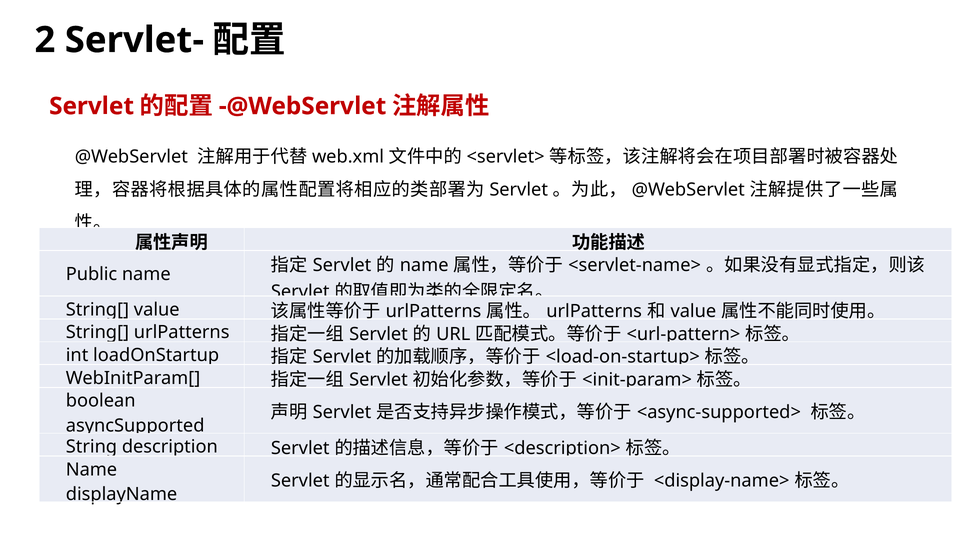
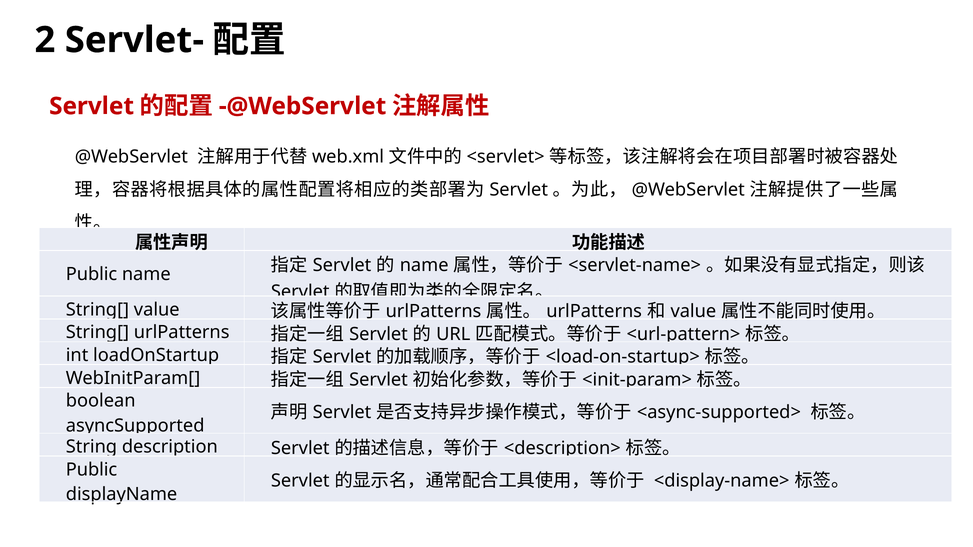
Name: Name -> Public (92, 470)
